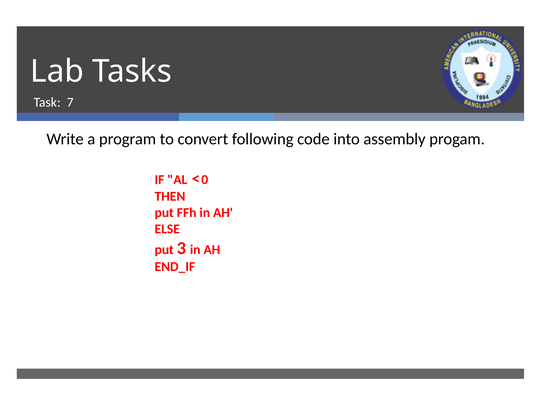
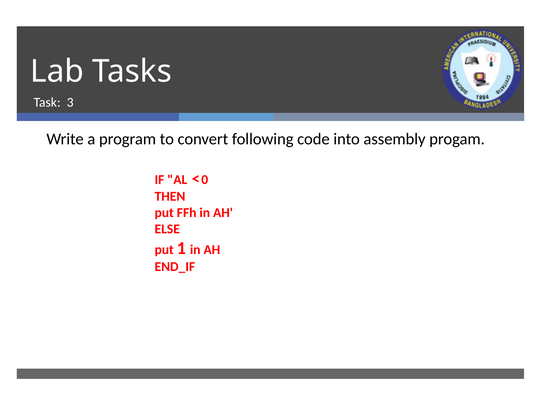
7: 7 -> 3 (70, 102)
3: 3 -> 1 (181, 248)
